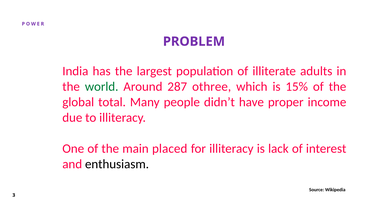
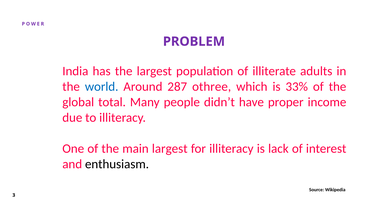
world colour: green -> blue (102, 87)
15%: 15% -> 33% (297, 87)
main placed: placed -> largest (170, 149)
